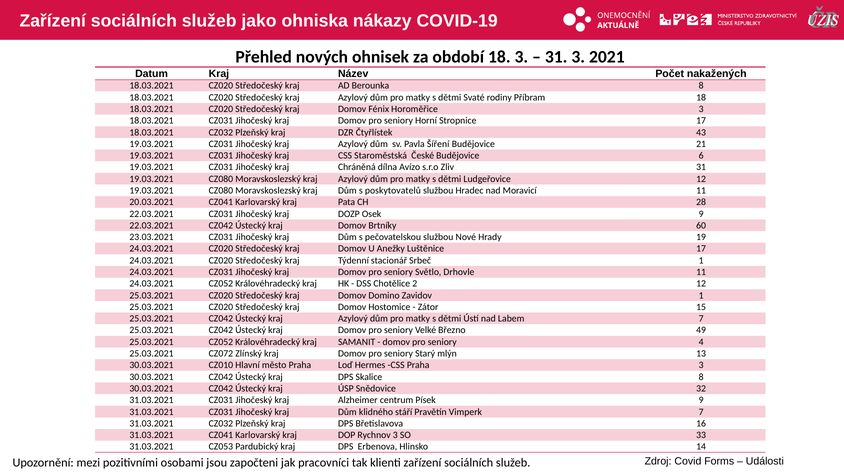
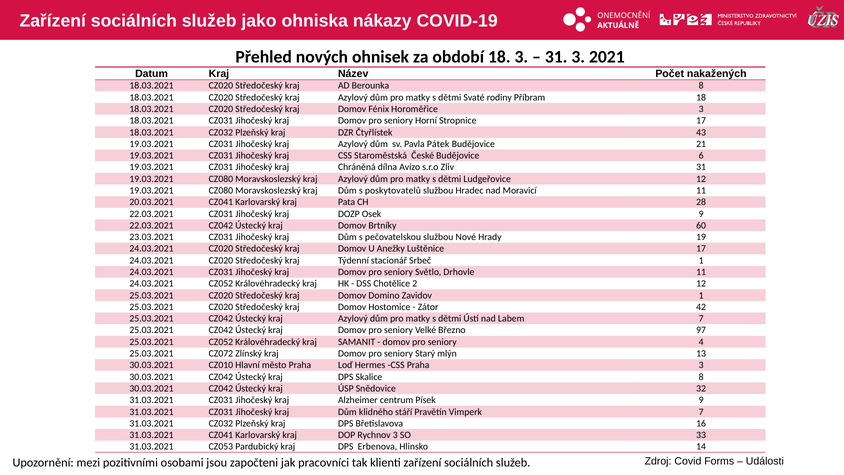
Šíření: Šíření -> Pátek (438, 144)
15: 15 -> 42 (701, 307)
49: 49 -> 97 (701, 330)
